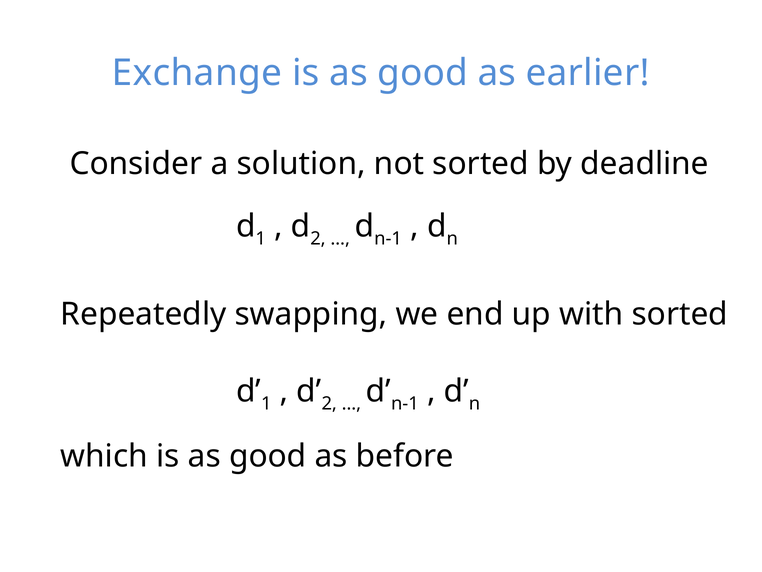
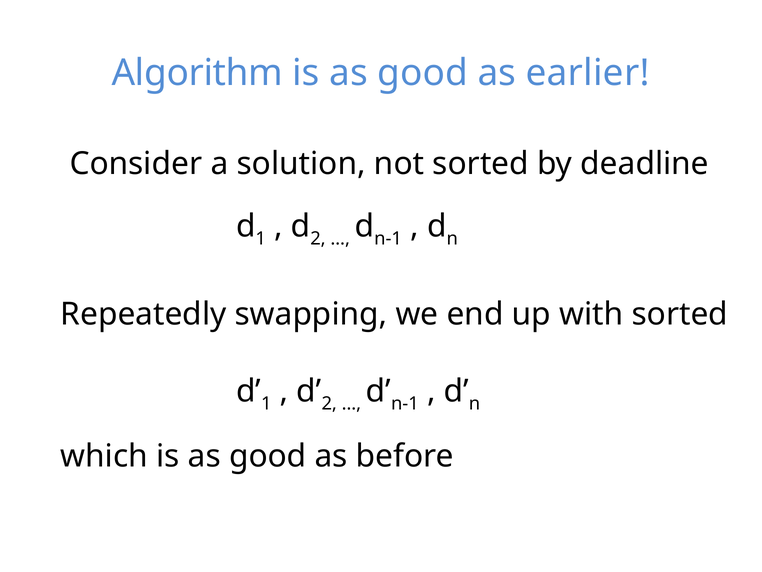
Exchange: Exchange -> Algorithm (197, 73)
